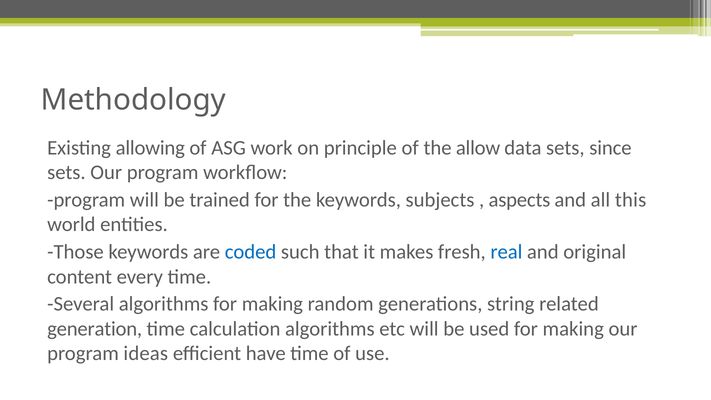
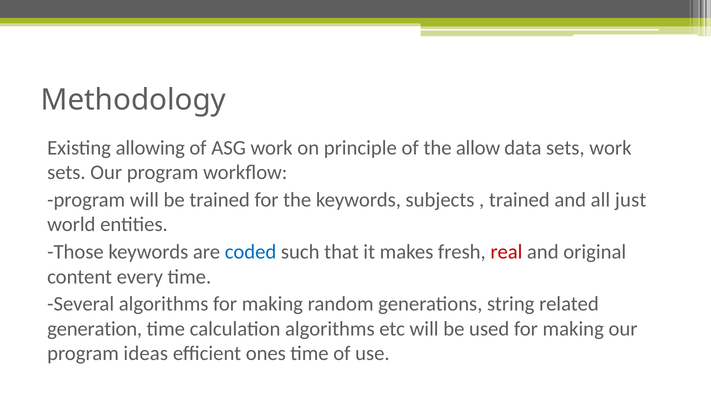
sets since: since -> work (610, 148)
aspects: aspects -> trained (519, 200)
this: this -> just (631, 200)
real colour: blue -> red (506, 252)
have: have -> ones (266, 354)
